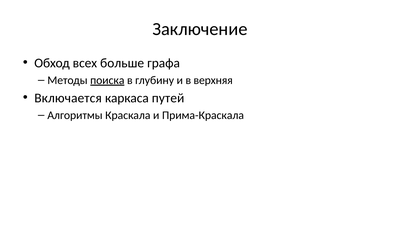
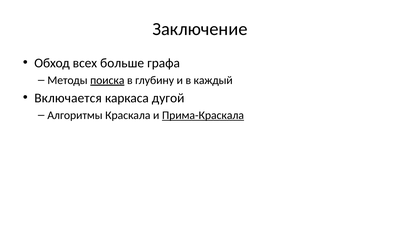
верхняя: верхняя -> каждый (213, 80)
путей: путей -> дугой (168, 98)
Прима-Краскала underline: none -> present (203, 115)
